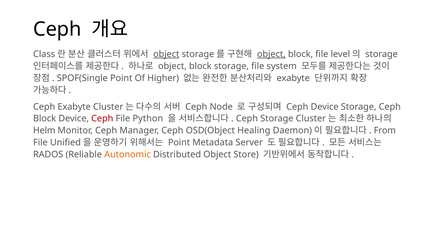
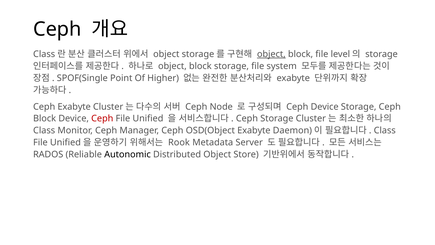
object underline: present -> none (166, 54)
Python: Python -> Unified (148, 119)
Helm: Helm -> Class (44, 130)
OSD(Object Healing: Healing -> Exabyte (254, 130)
From: From -> Class (385, 130)
Point: Point -> Rook (179, 142)
Autonomic colour: orange -> black (128, 154)
